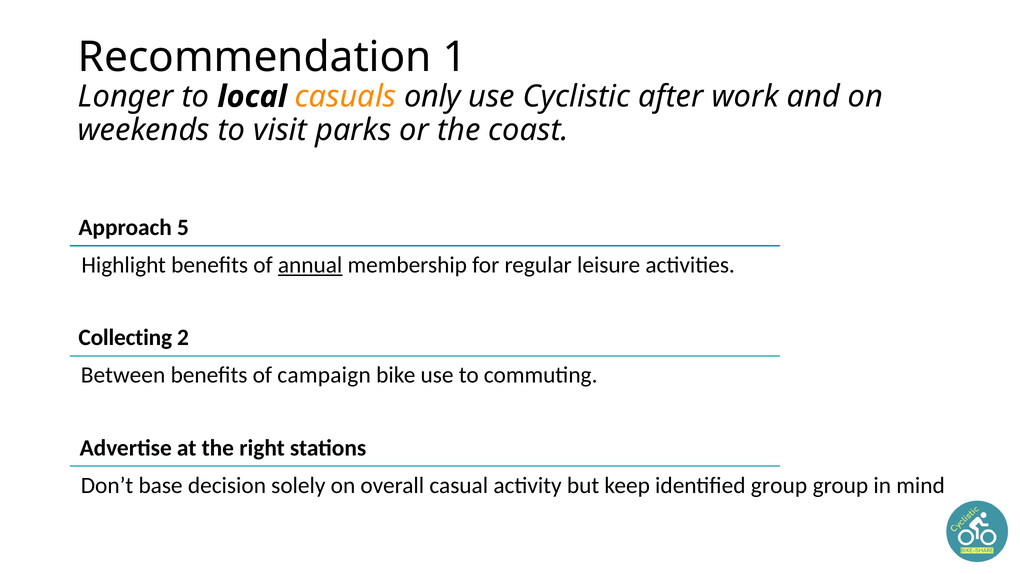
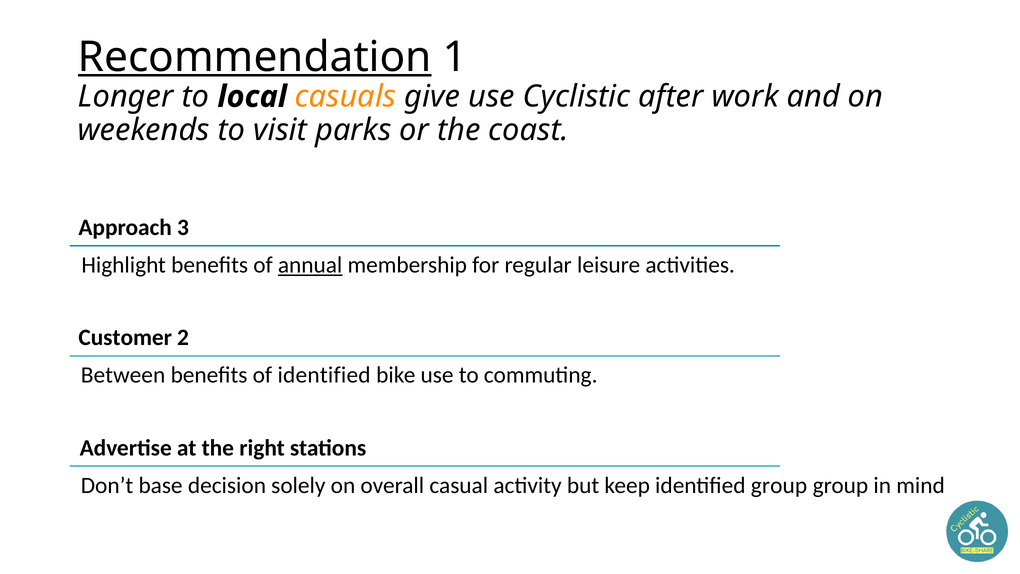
Recommendation underline: none -> present (255, 57)
only: only -> give (432, 97)
5: 5 -> 3 (183, 227)
Collecting: Collecting -> Customer (125, 337)
of campaign: campaign -> identified (324, 375)
